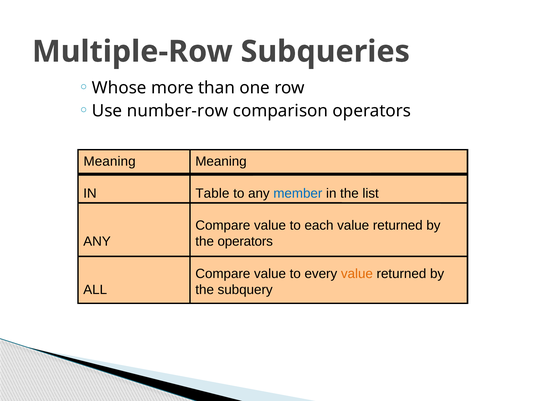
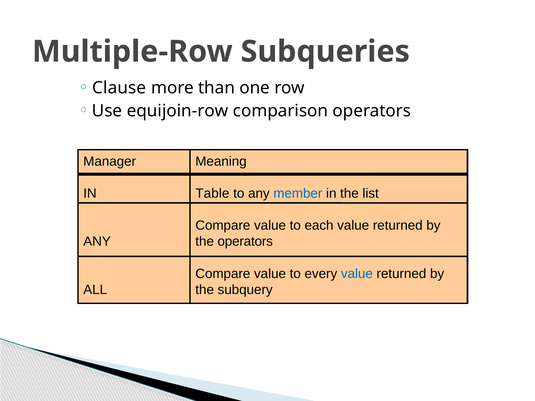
Whose: Whose -> Clause (119, 88)
number-row: number-row -> equijoin-row (178, 111)
Meaning: Meaning -> Manager (110, 161)
value colour: orange -> blue (357, 274)
